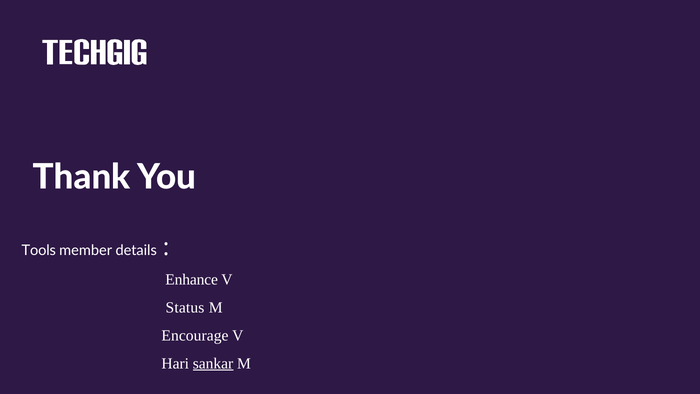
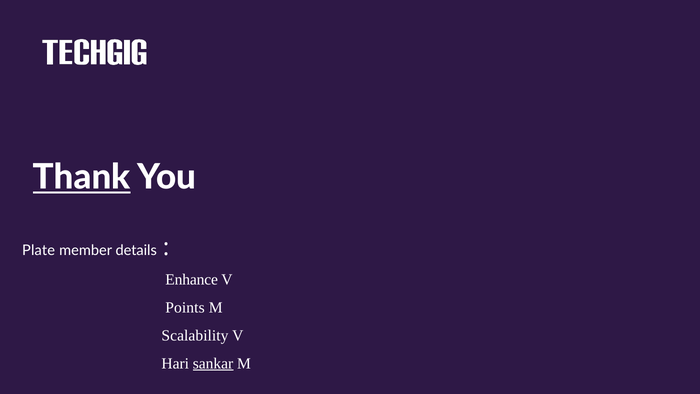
Thank underline: none -> present (82, 177)
Tools: Tools -> Plate (39, 250)
Status: Status -> Points (185, 307)
Encourage: Encourage -> Scalability (195, 335)
